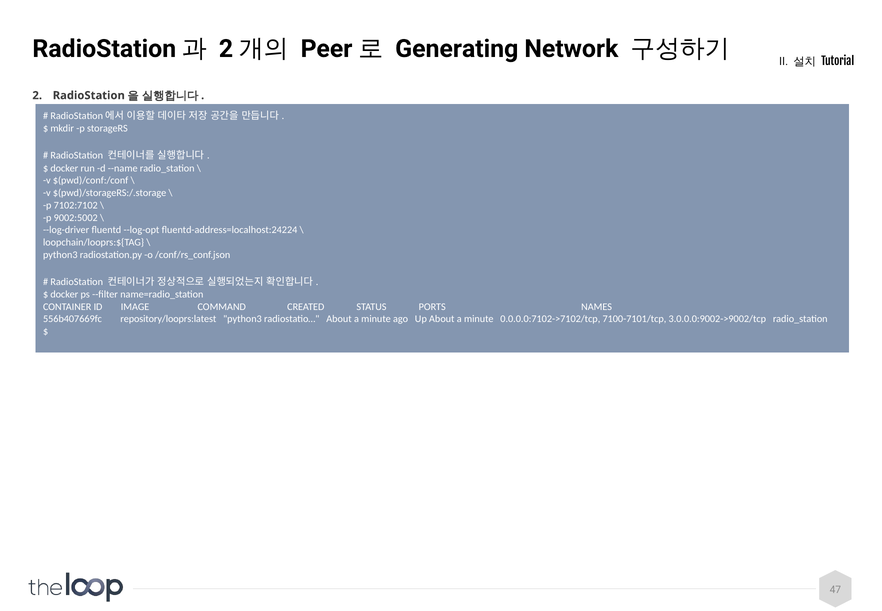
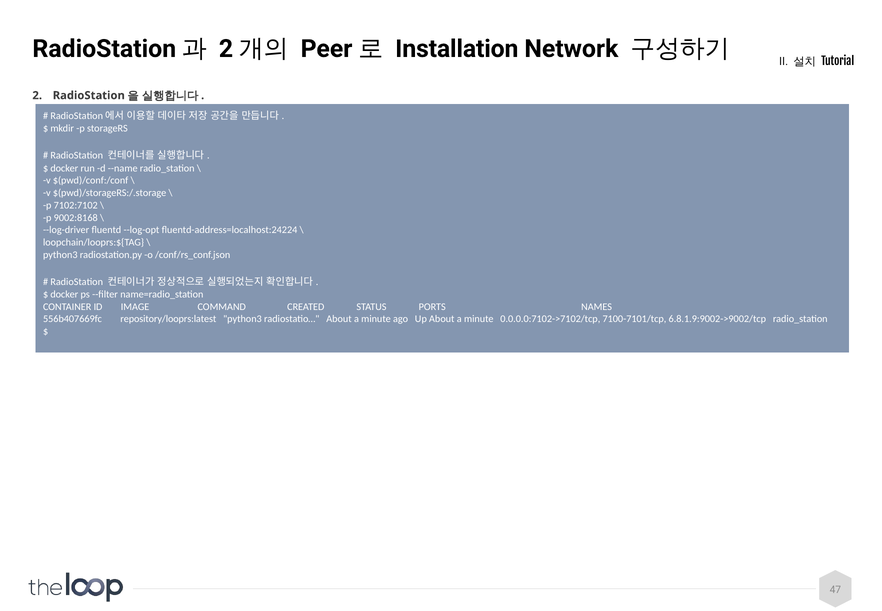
Generating: Generating -> Installation (457, 49)
9002:5002: 9002:5002 -> 9002:8168 (76, 218)
3.0.0.0:9002->9002/tcp: 3.0.0.0:9002->9002/tcp -> 6.8.1.9:9002->9002/tcp (717, 319)
